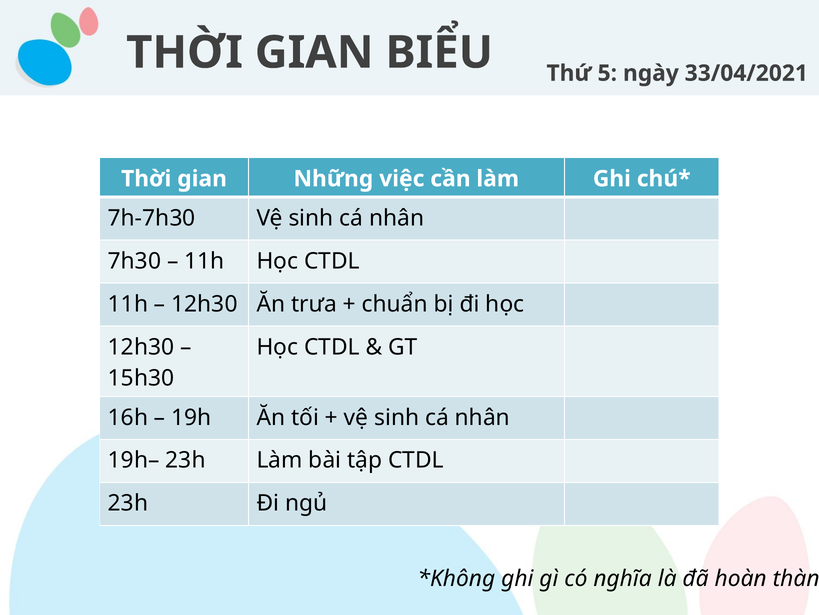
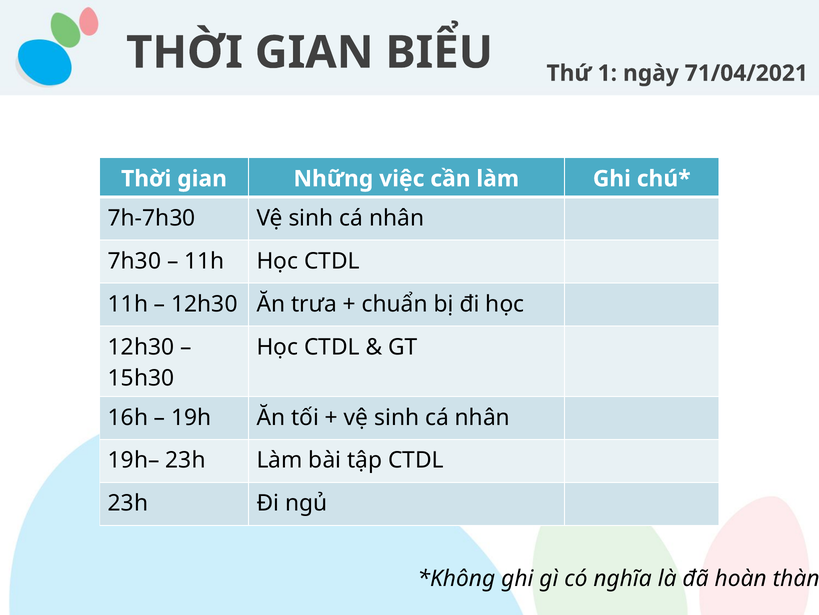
5: 5 -> 1 (607, 73)
33/04/2021: 33/04/2021 -> 71/04/2021 (746, 73)
